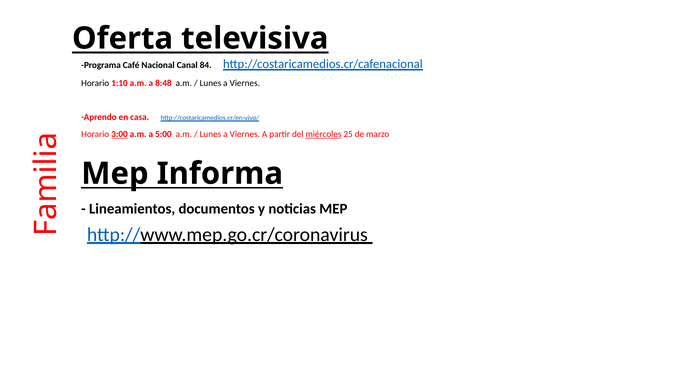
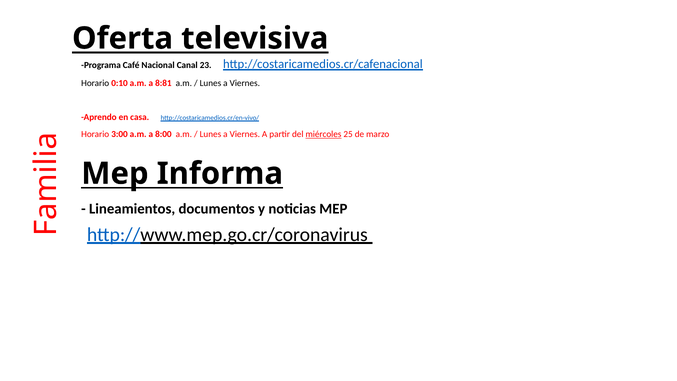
84: 84 -> 23 (206, 65)
1:10: 1:10 -> 0:10 (119, 83)
8:48: 8:48 -> 8:81 (163, 83)
3:00 underline: present -> none (119, 134)
5:00: 5:00 -> 8:00 (163, 134)
